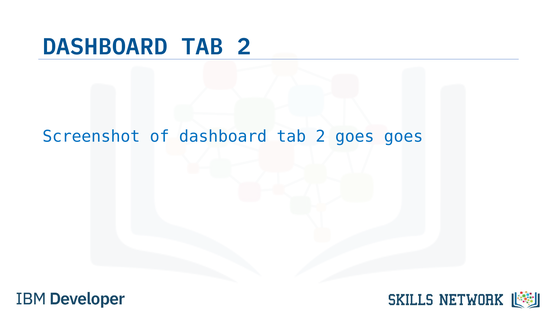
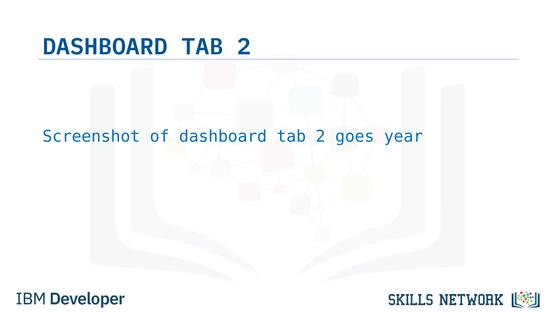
goes goes: goes -> year (404, 137)
